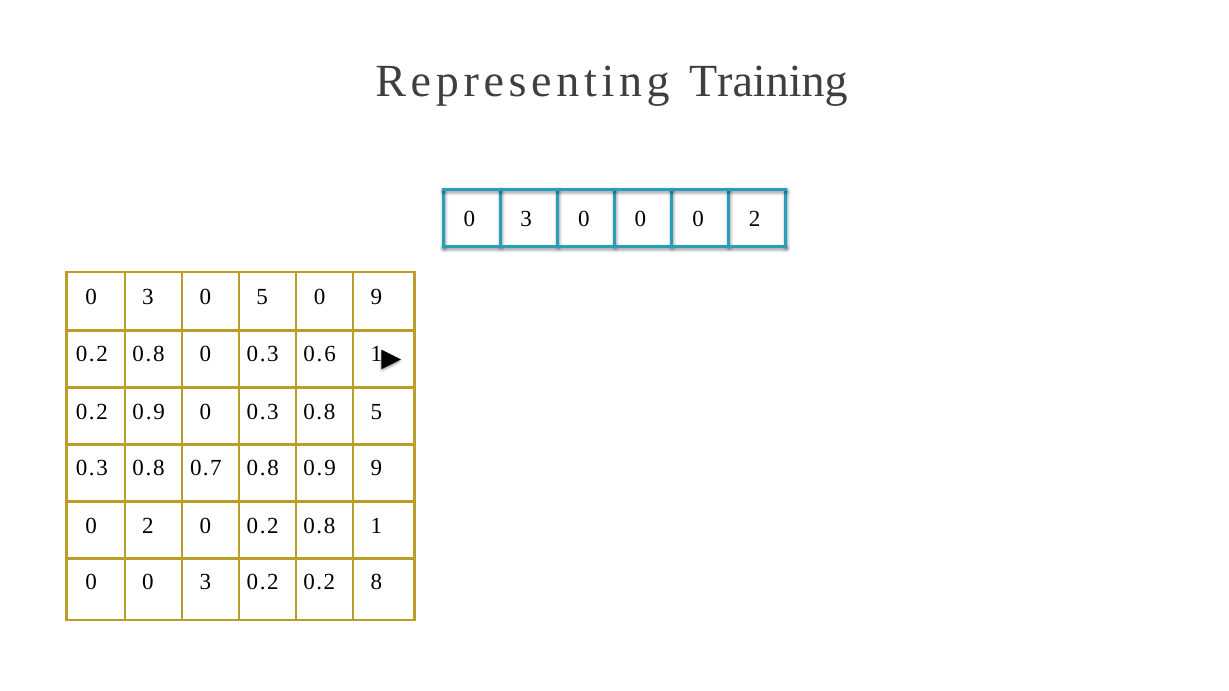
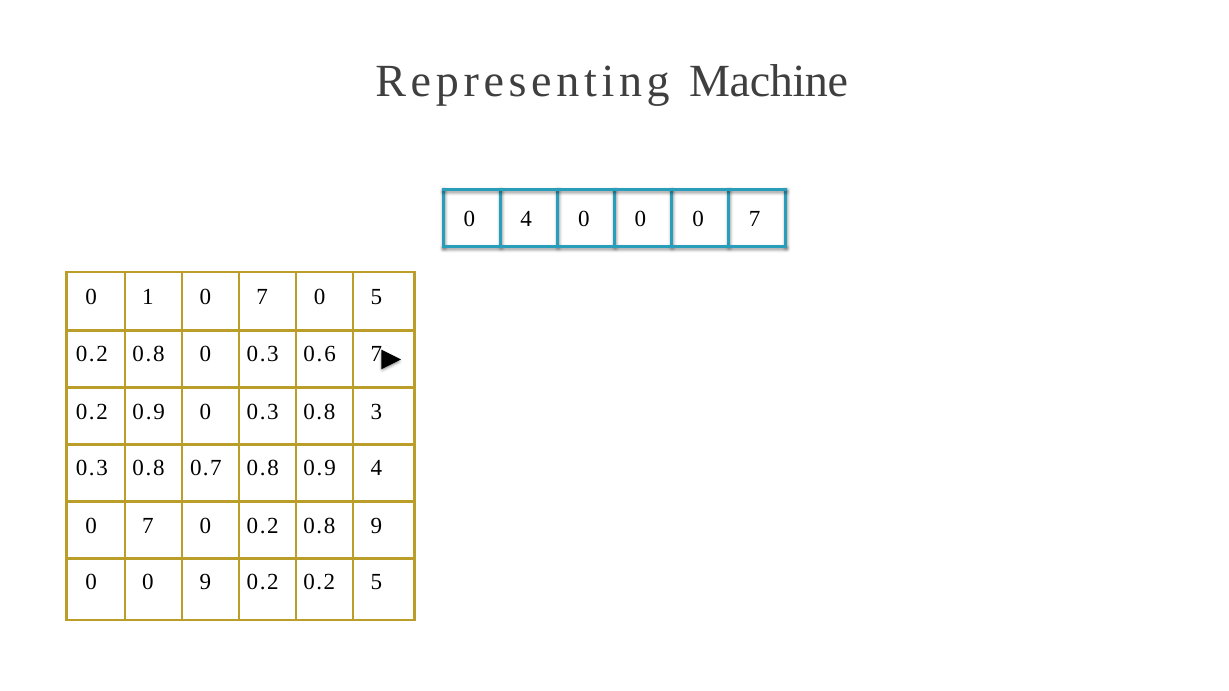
Training: Training -> Machine (769, 81)
3: 3 -> 4 (526, 219)
0 0 2: 2 -> 7 (755, 219)
3: 3 -> 1 (148, 297)
5: 5 -> 7 (262, 297)
0 9: 9 -> 5 (376, 297)
0.6 1: 1 -> 7 (376, 354)
0.8 5: 5 -> 3 (376, 412)
0.9 9: 9 -> 4 (376, 468)
2: 2 -> 7 (148, 526)
0.8 1: 1 -> 9 (376, 526)
0 0 3: 3 -> 9 (205, 583)
0.2 8: 8 -> 5 (376, 583)
